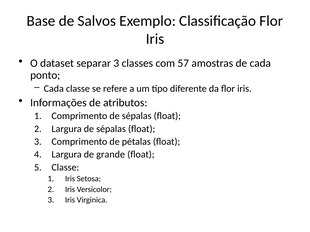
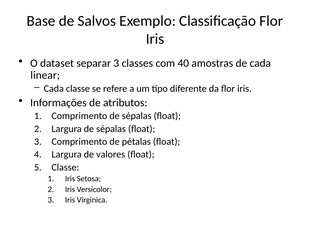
57: 57 -> 40 (183, 63)
ponto: ponto -> linear (45, 75)
grande: grande -> valores (111, 155)
